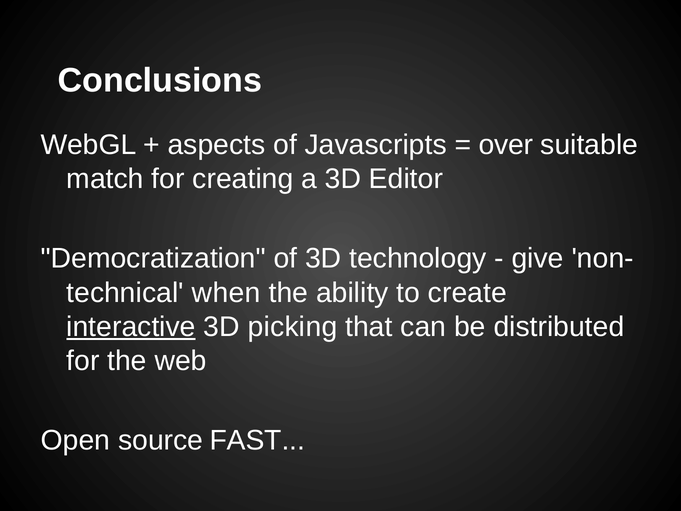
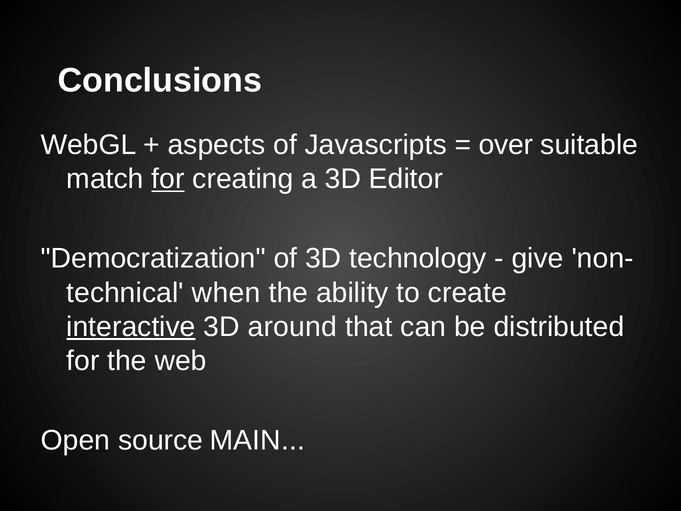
for underline: none -> present (168, 179)
picking: picking -> around (292, 327)
FAST: FAST -> MAIN (257, 440)
